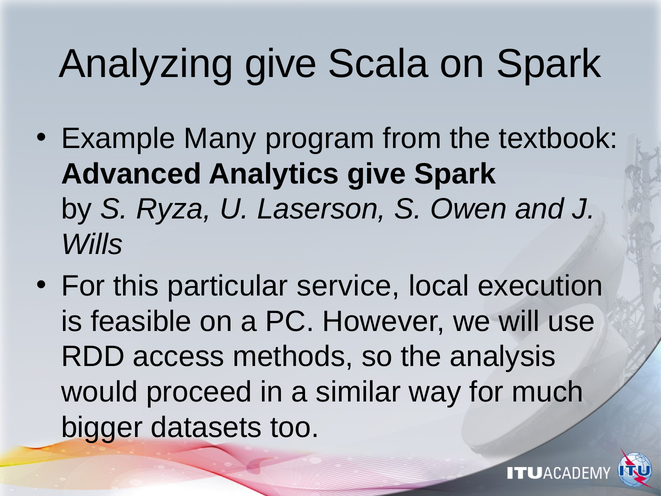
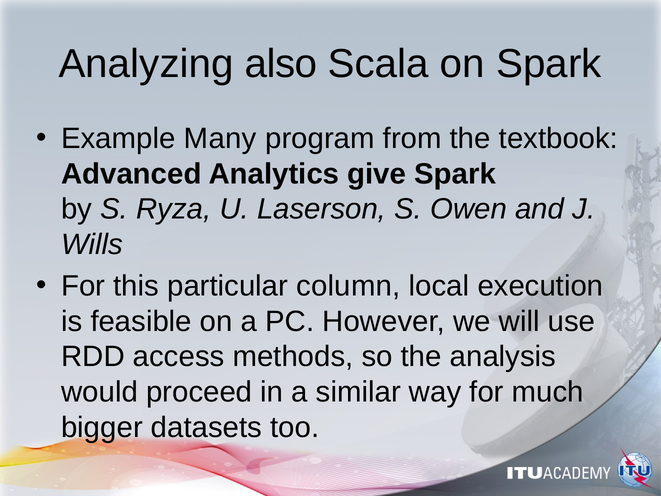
Analyzing give: give -> also (281, 64)
service: service -> column (348, 286)
